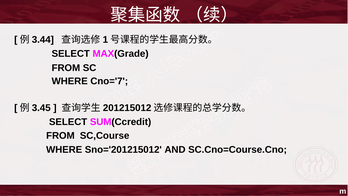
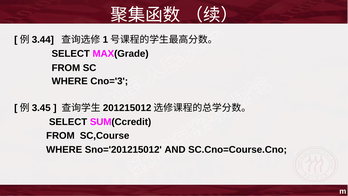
Cno='7: Cno='7 -> Cno='3 (109, 81)
